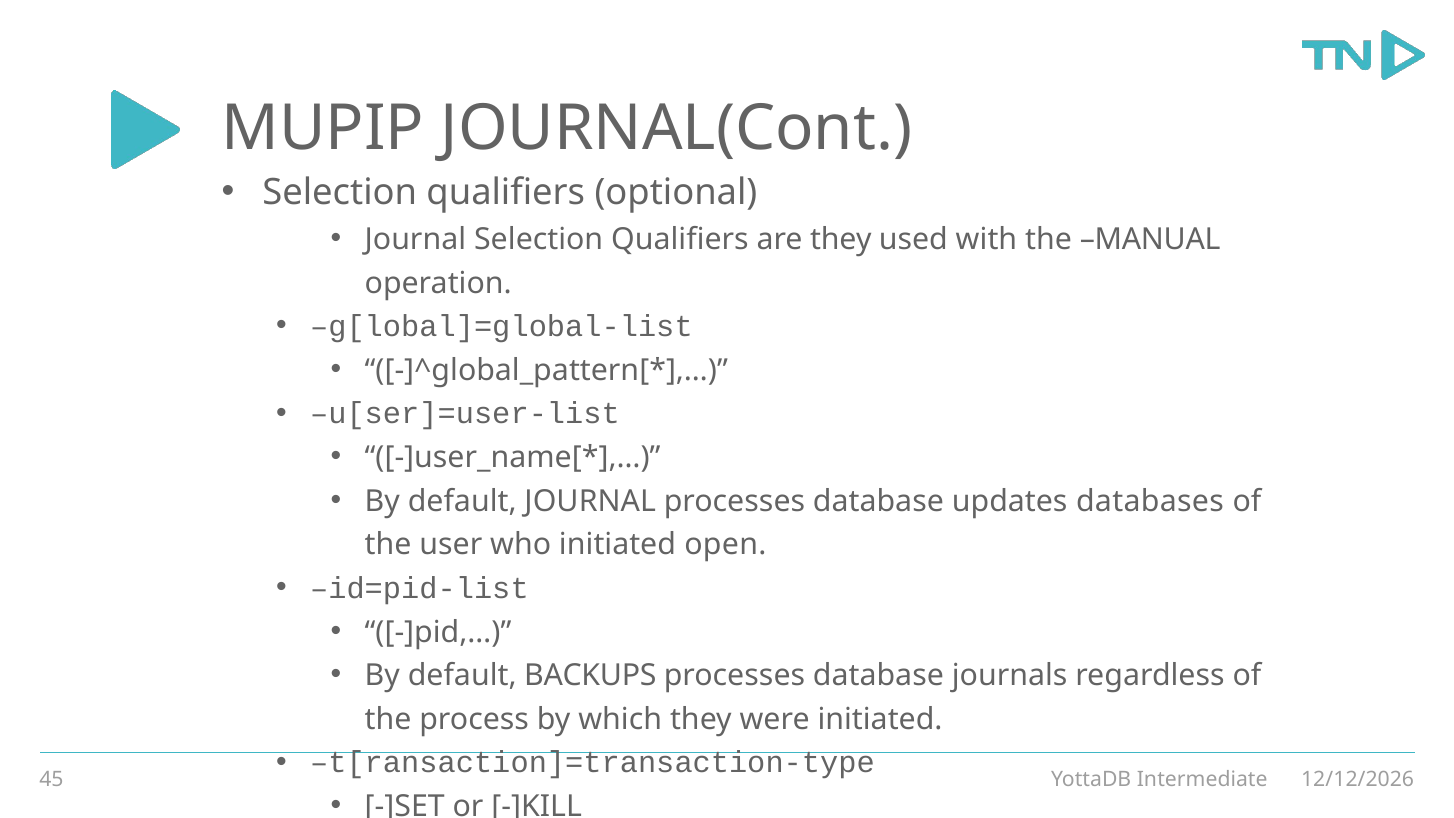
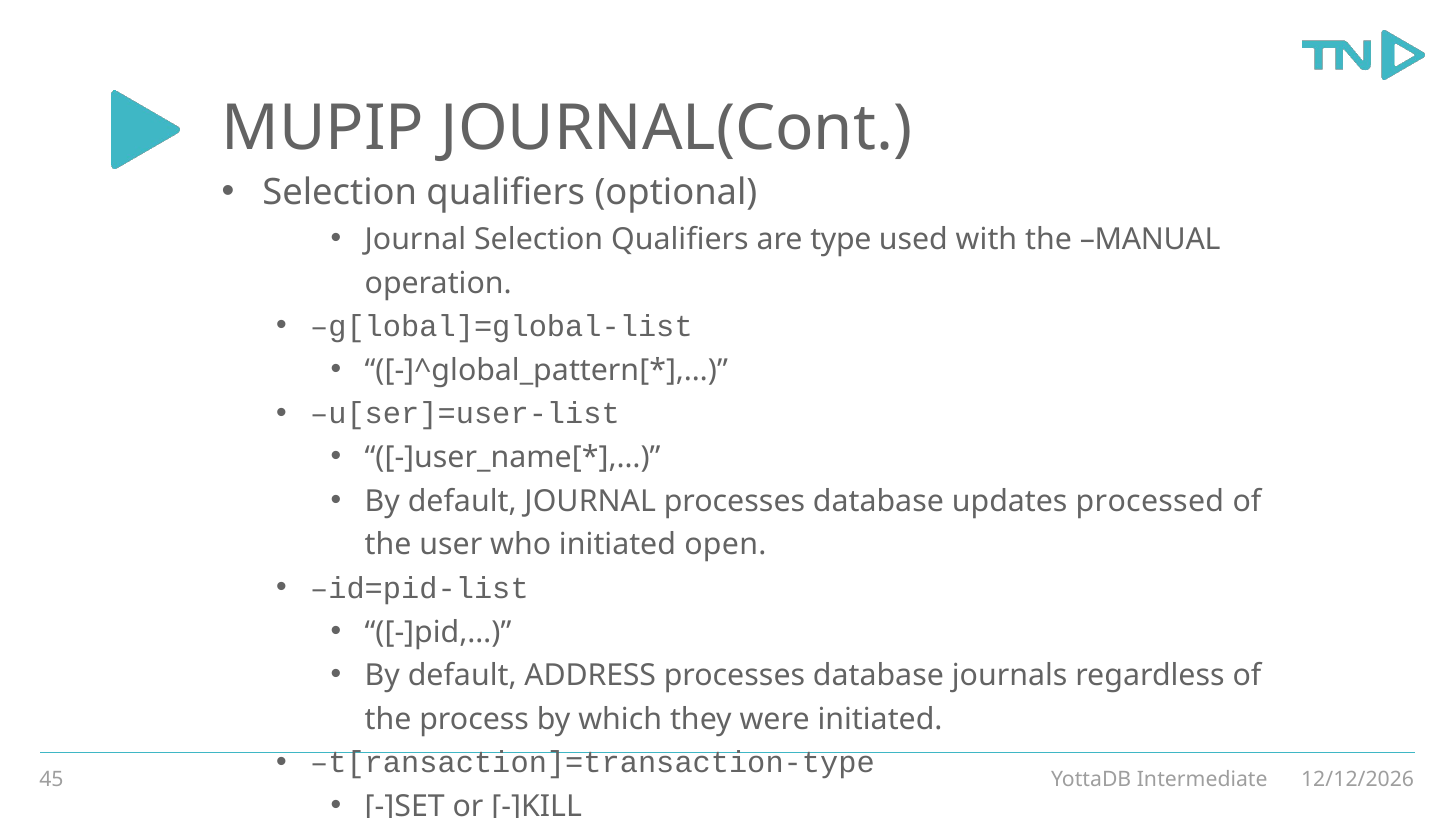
are they: they -> type (841, 239)
databases: databases -> processed (1150, 501)
BACKUPS: BACKUPS -> ADDRESS (590, 676)
